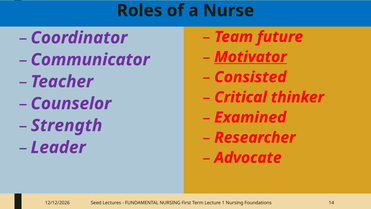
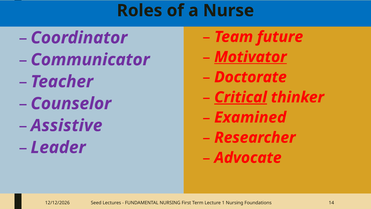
Consisted: Consisted -> Doctorate (250, 77)
Critical underline: none -> present (241, 97)
Strength: Strength -> Assistive (67, 125)
